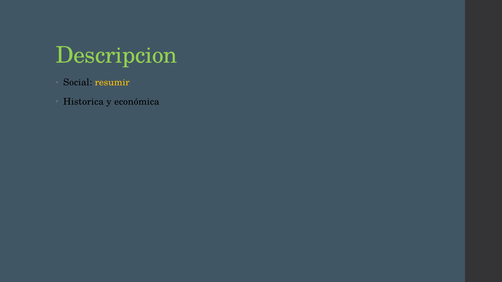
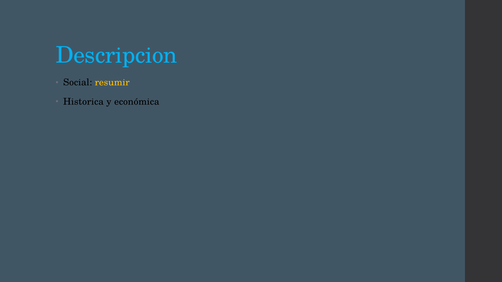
Descripcion colour: light green -> light blue (117, 55)
